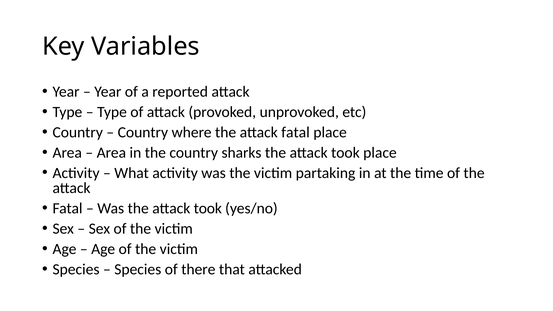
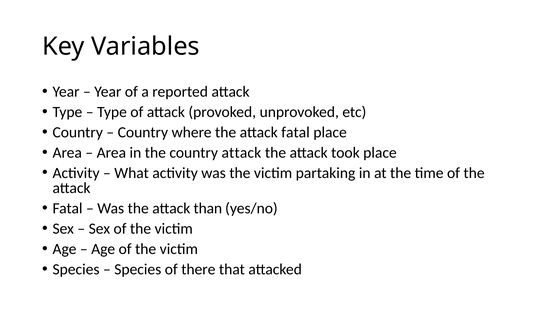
country sharks: sharks -> attack (241, 153)
Was the attack took: took -> than (208, 209)
